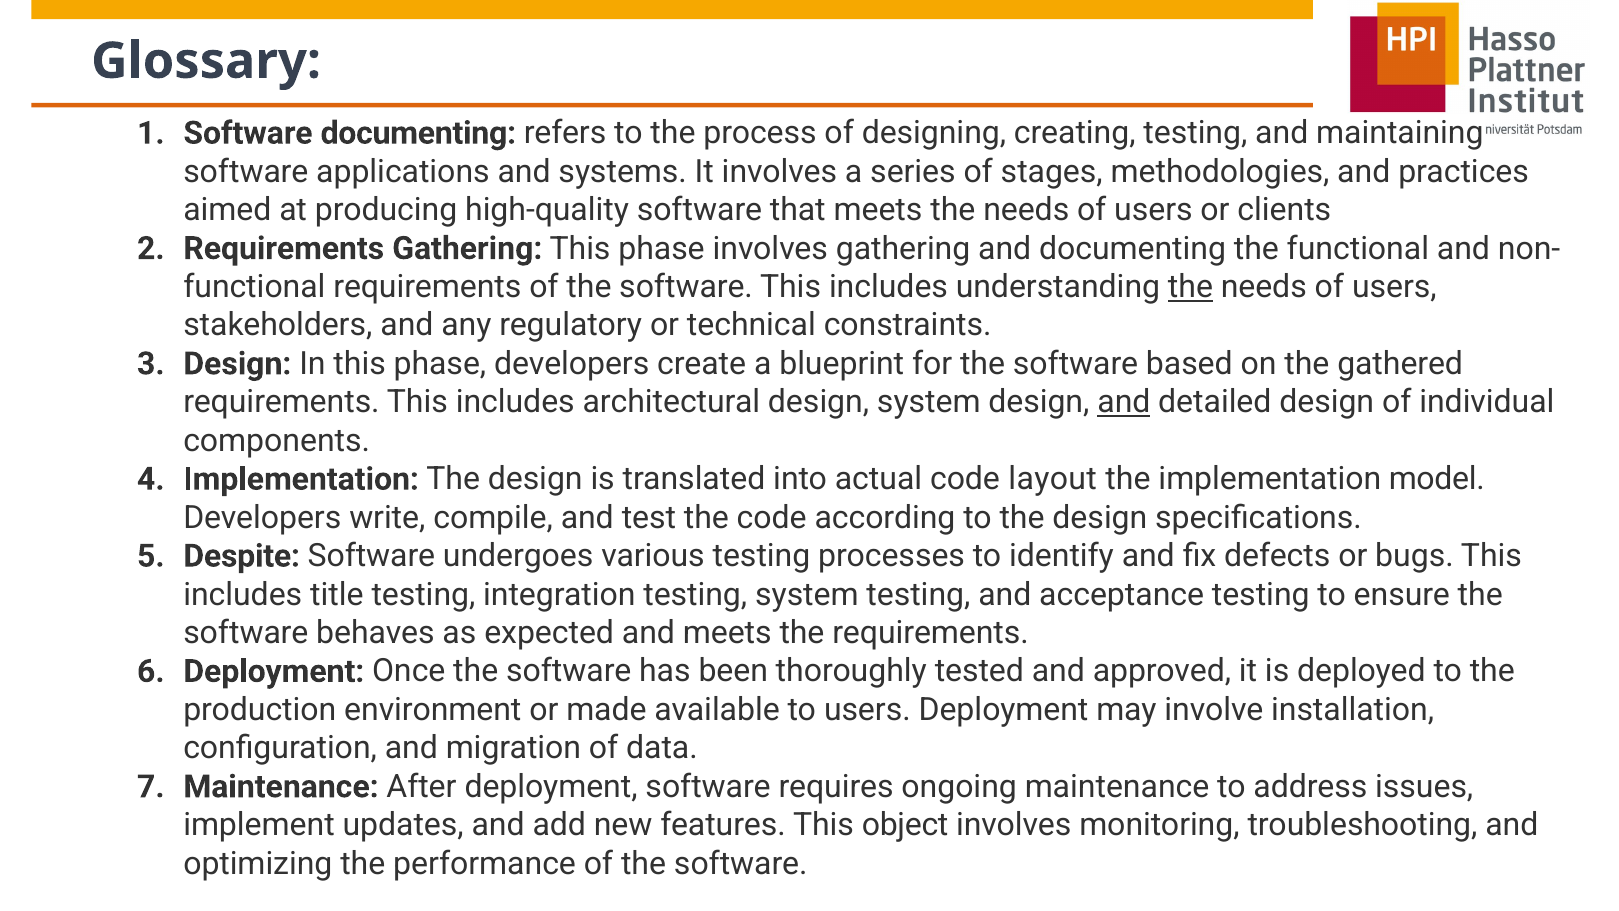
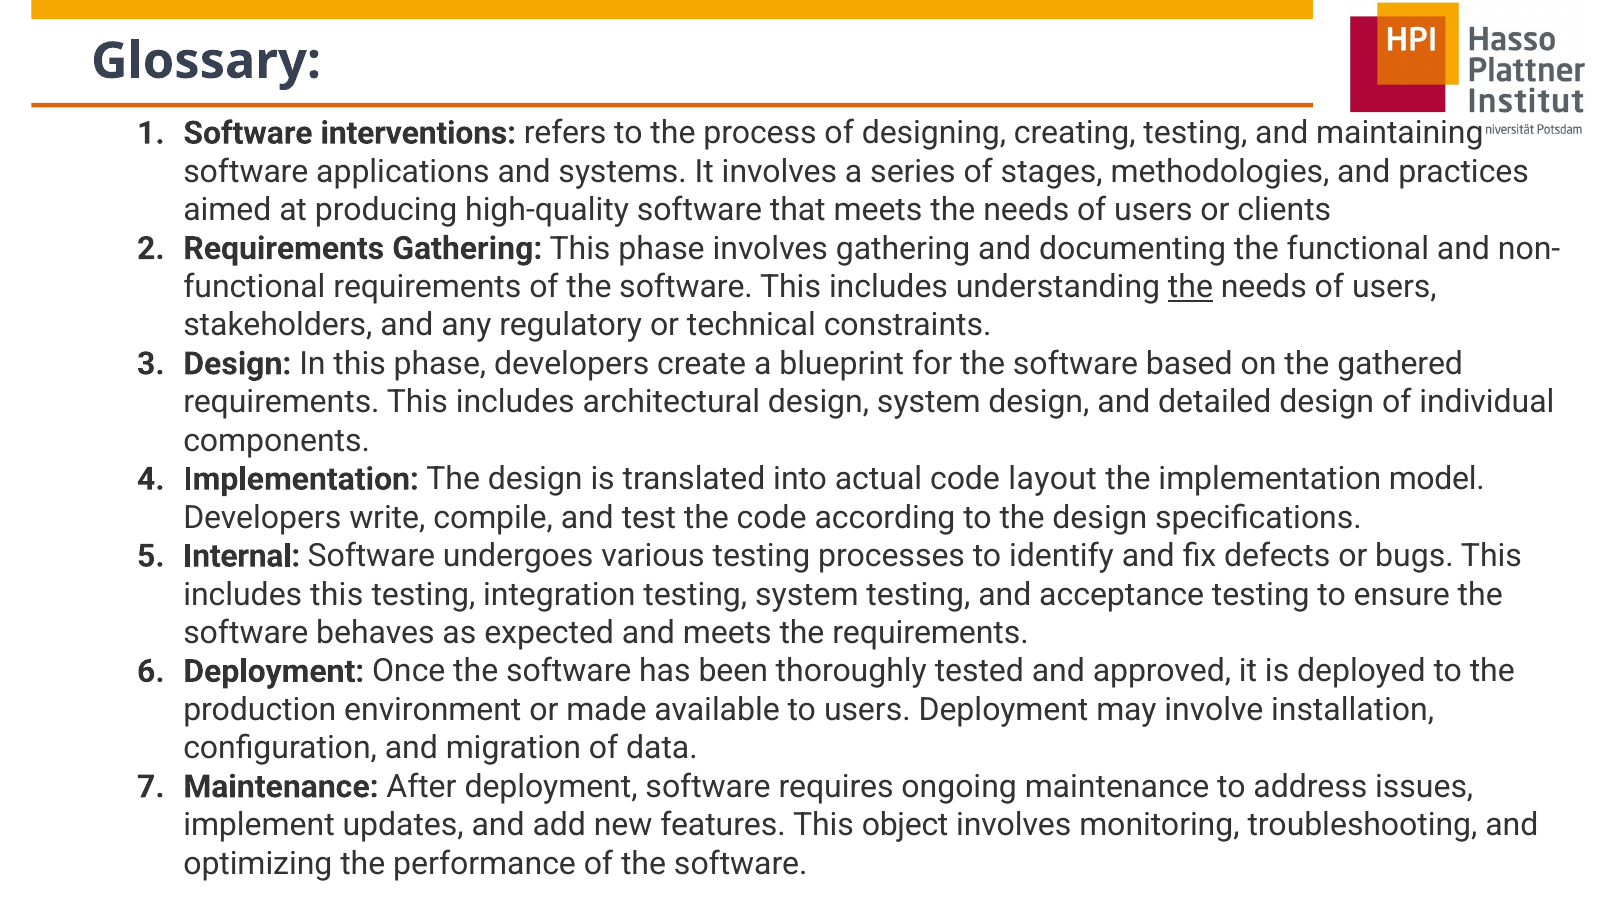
Software documenting: documenting -> interventions (418, 133)
and underline: present -> none (1124, 402)
Despite: Despite -> Internal (242, 556)
includes title: title -> this (337, 594)
